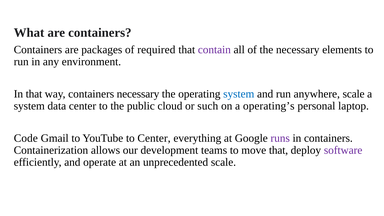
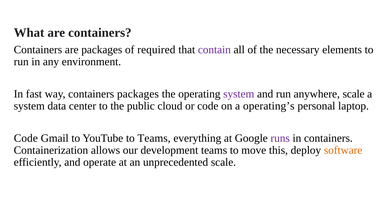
In that: that -> fast (34, 94)
containers necessary: necessary -> packages (138, 94)
system colour: blue -> purple (239, 94)
or such: such -> code (208, 106)
to Center: Center -> Teams (154, 138)
move that: that -> this (278, 150)
software colour: purple -> orange (343, 150)
